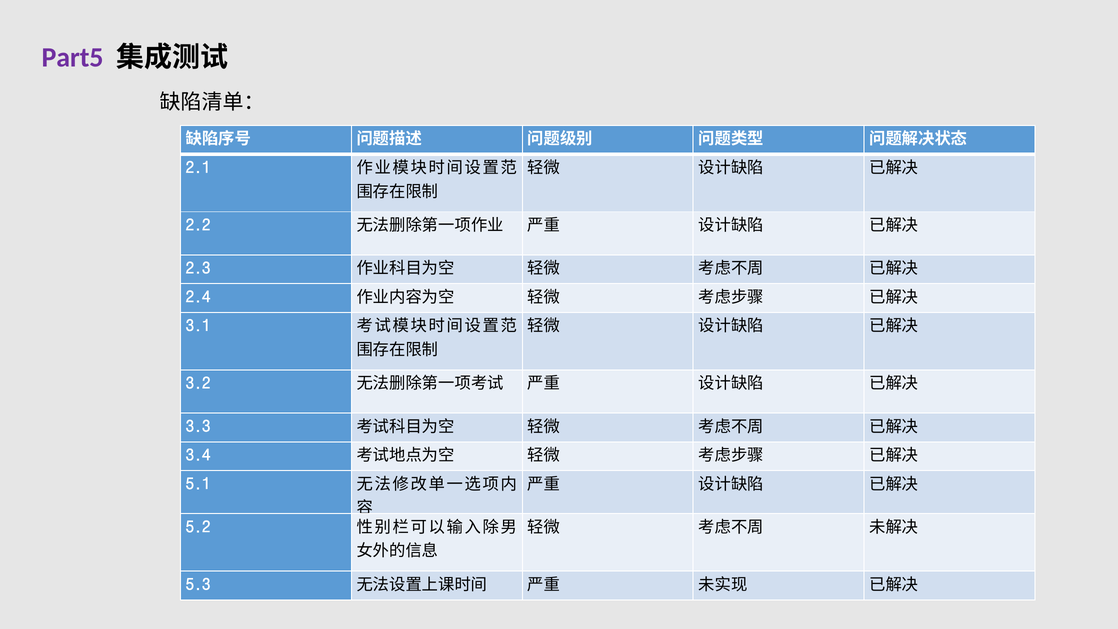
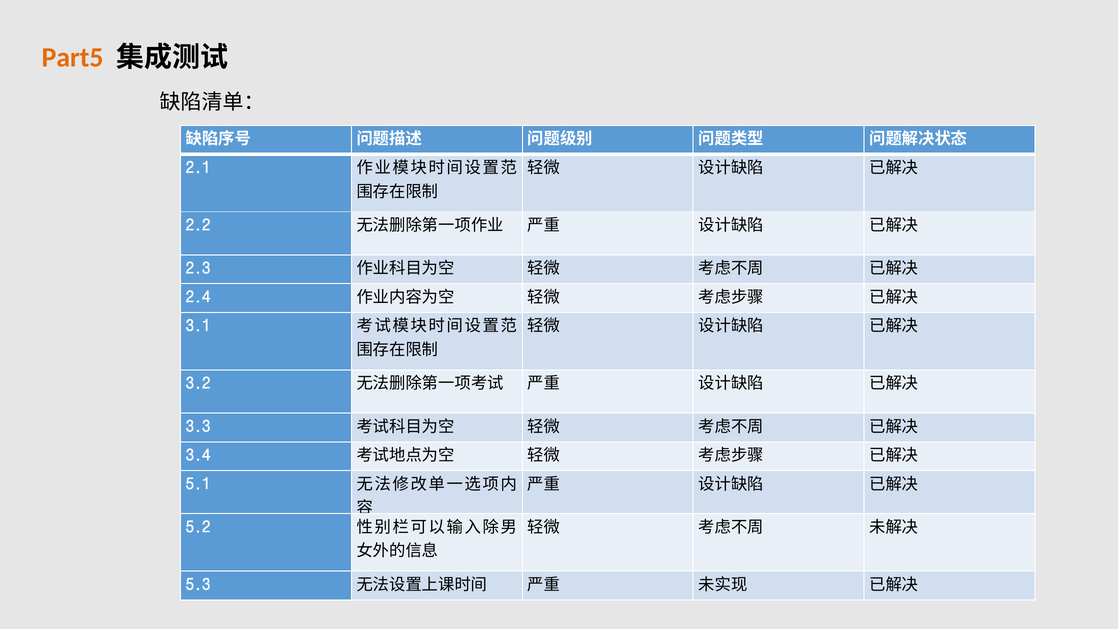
Part5 colour: purple -> orange (73, 57)
